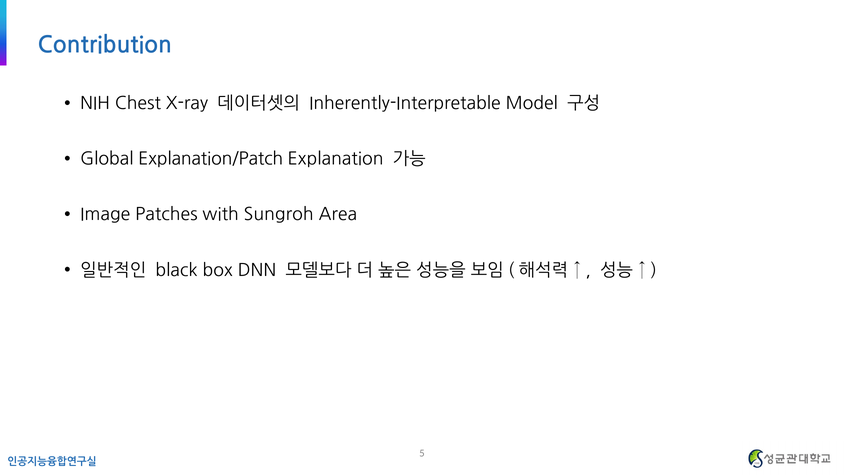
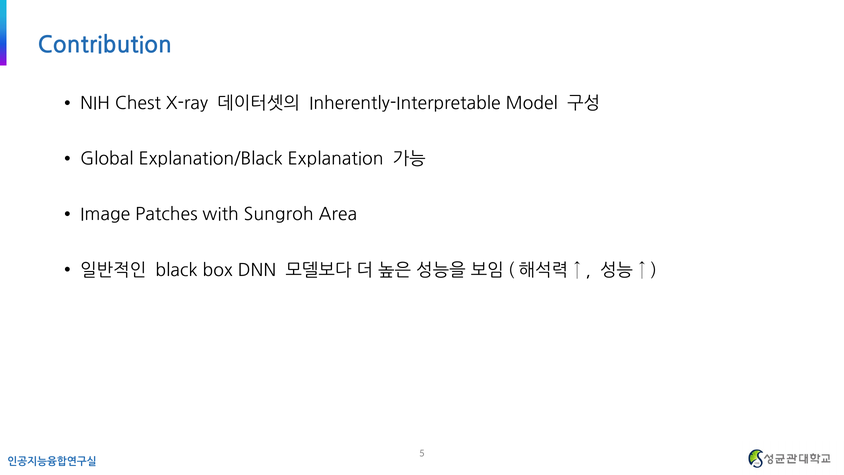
Explanation/Patch: Explanation/Patch -> Explanation/Black (211, 159)
